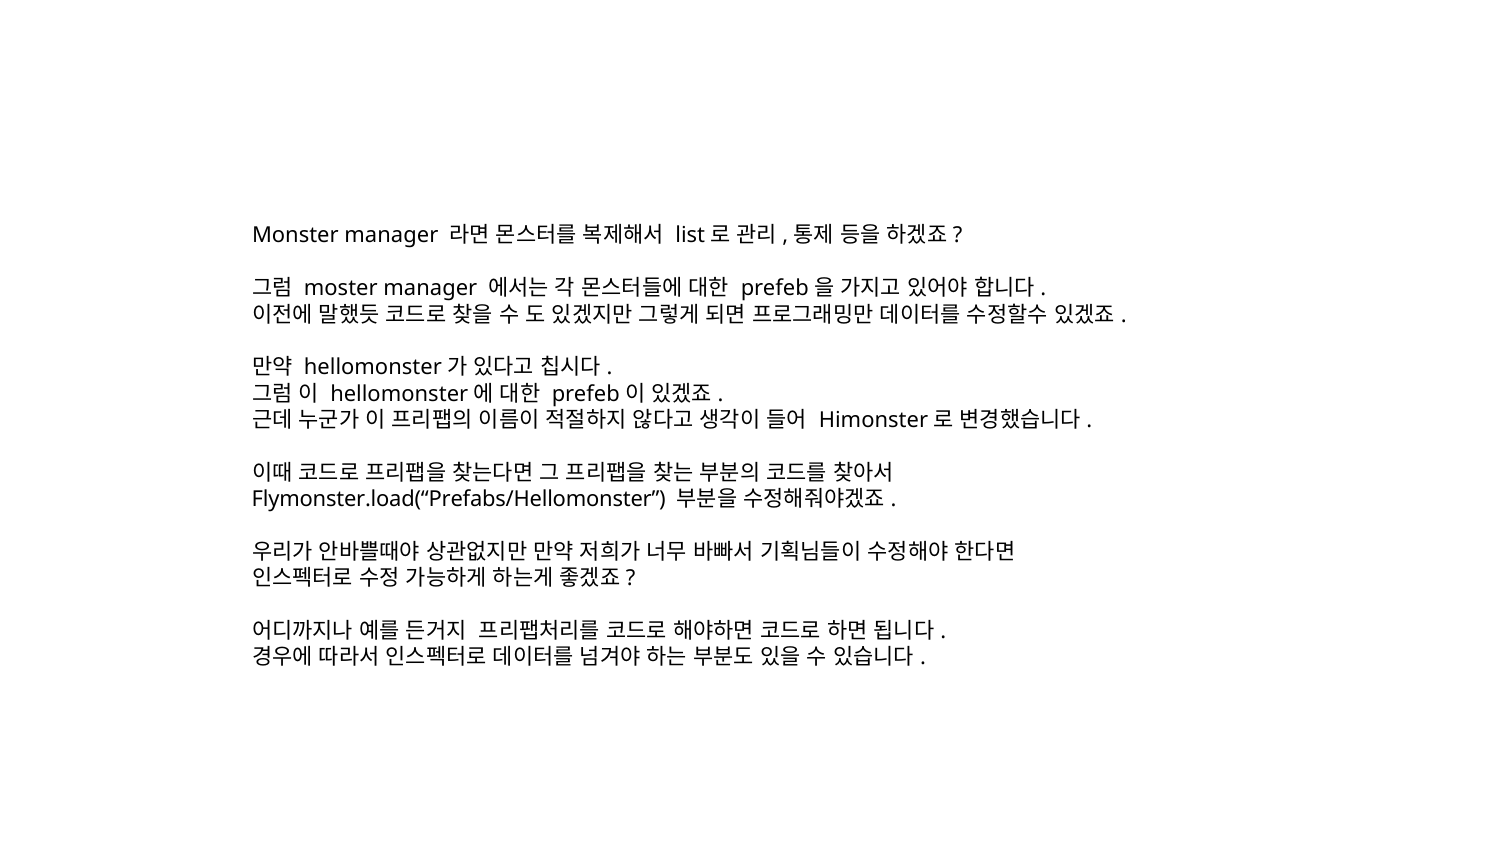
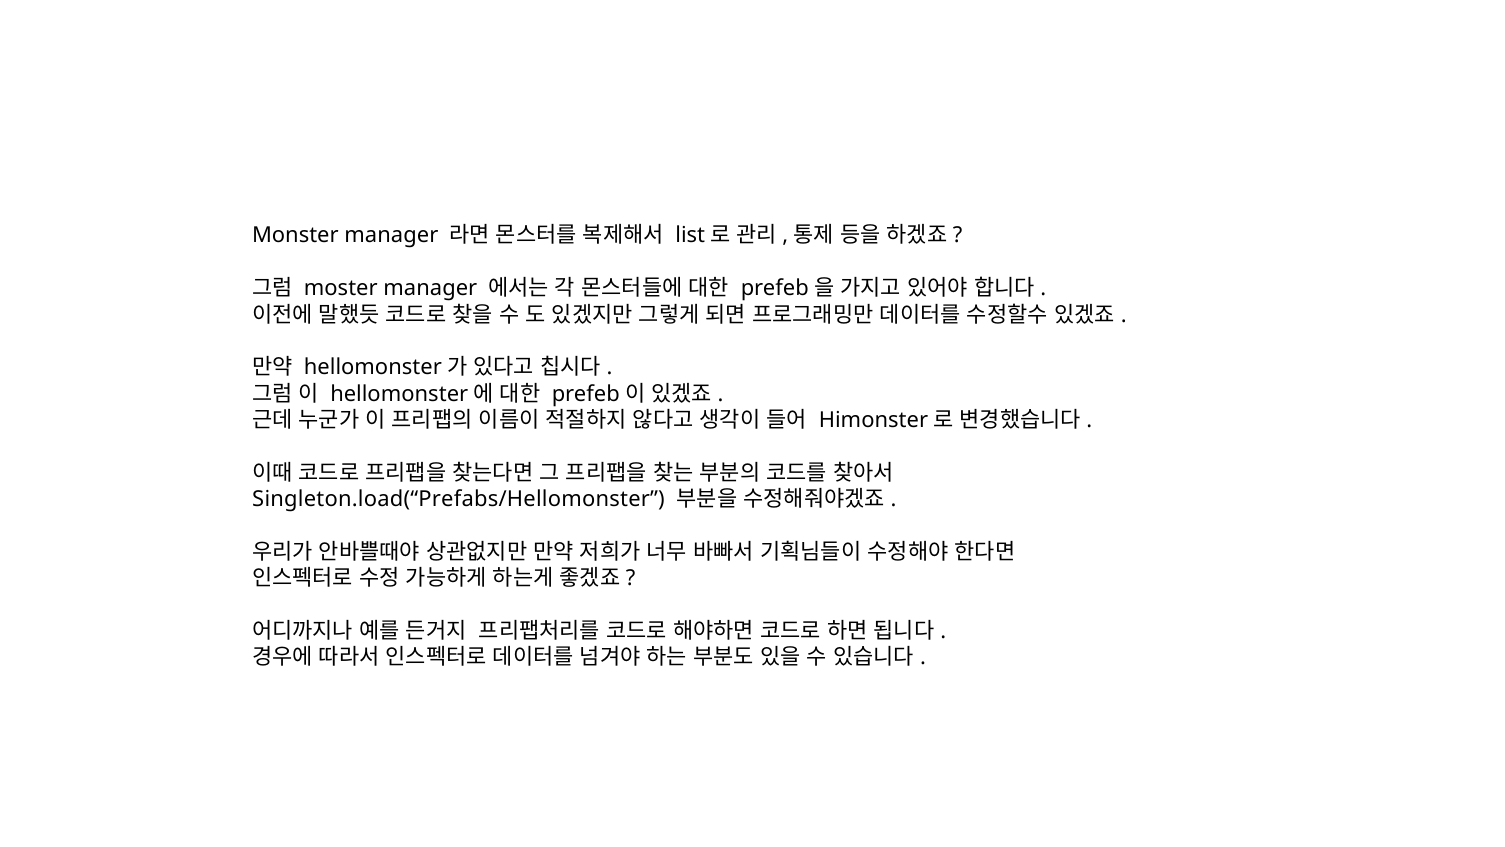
Flymonster.load(“Prefabs/Hellomonster: Flymonster.load(“Prefabs/Hellomonster -> Singleton.load(“Prefabs/Hellomonster (459, 499)
